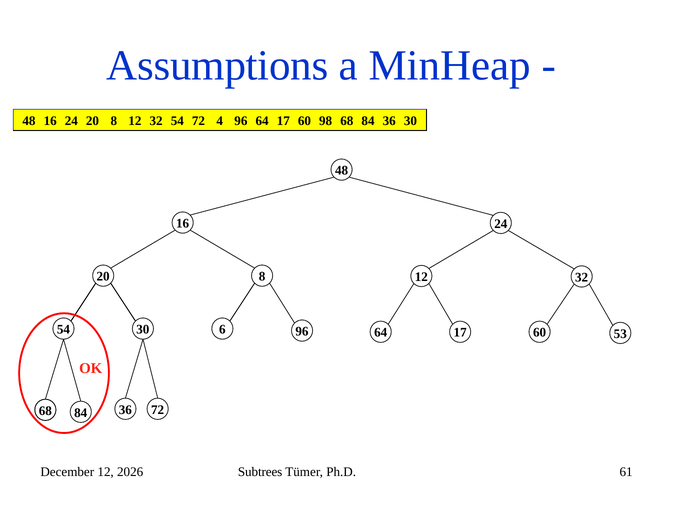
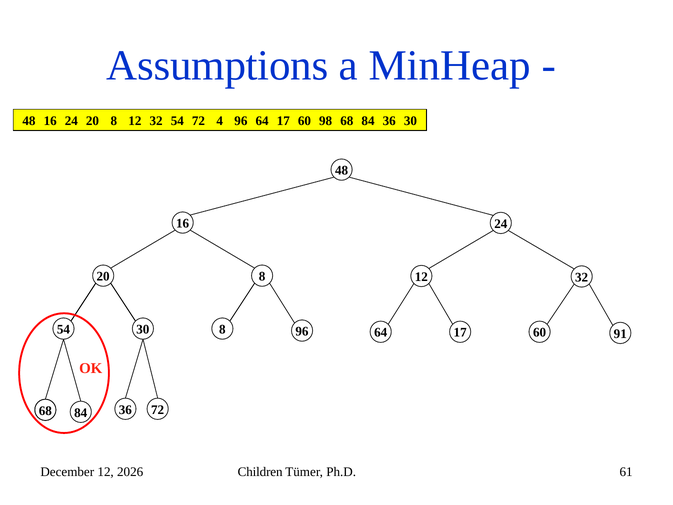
30 6: 6 -> 8 (222, 329)
53: 53 -> 91 (620, 334)
Subtrees: Subtrees -> Children (260, 472)
